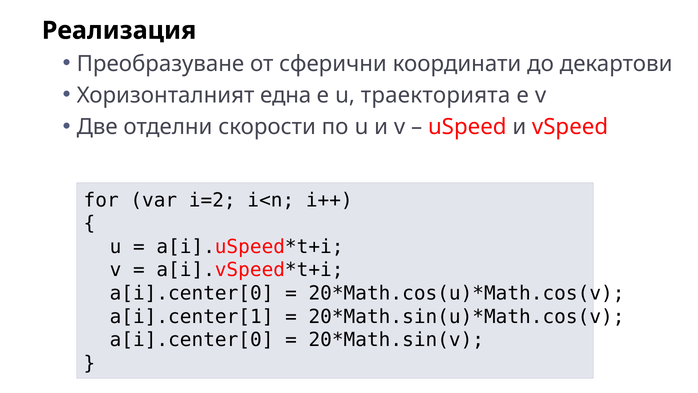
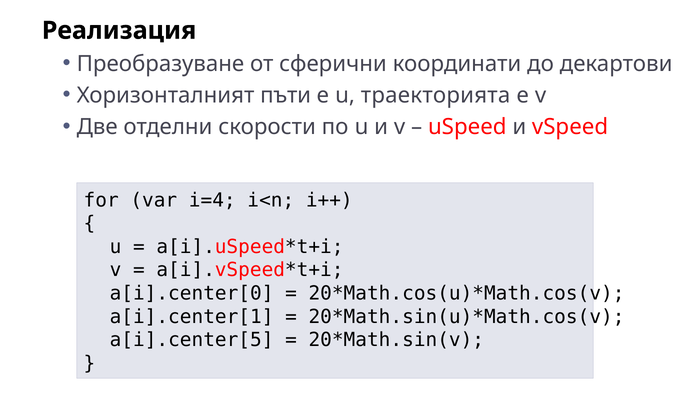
една: една -> пъти (286, 95)
i=2: i=2 -> i=4 (212, 200)
a[i].center[0: a[i].center[0 -> a[i].center[5 (192, 340)
